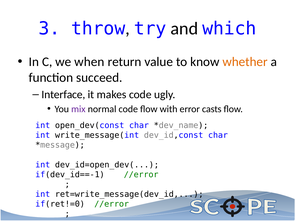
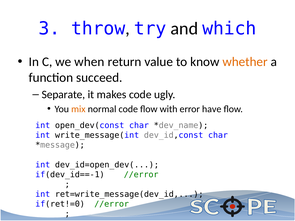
Interface: Interface -> Separate (63, 95)
mix colour: purple -> orange (78, 109)
casts: casts -> have (212, 109)
